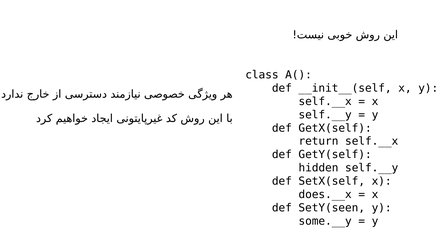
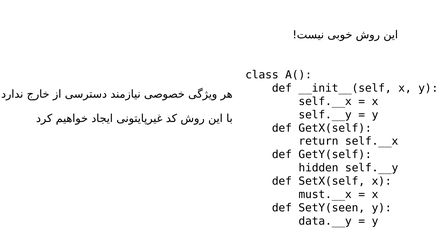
does.__x: does.__x -> must.__x (325, 194)
some.__y: some.__y -> data.__y (325, 221)
